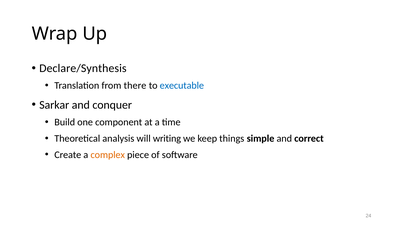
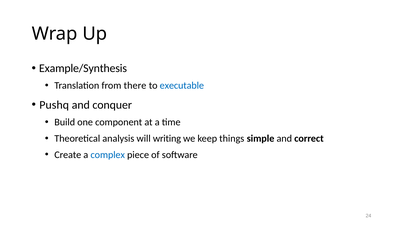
Declare/Synthesis: Declare/Synthesis -> Example/Synthesis (83, 69)
Sarkar: Sarkar -> Pushq (54, 105)
complex colour: orange -> blue (108, 155)
